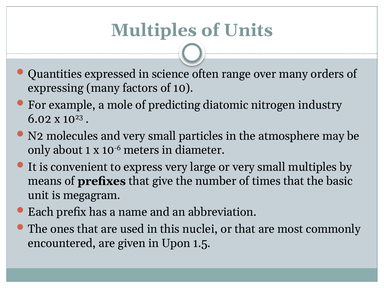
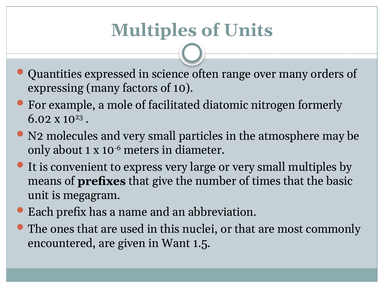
predicting: predicting -> facilitated (174, 105)
industry: industry -> formerly (320, 105)
Upon: Upon -> Want (176, 243)
